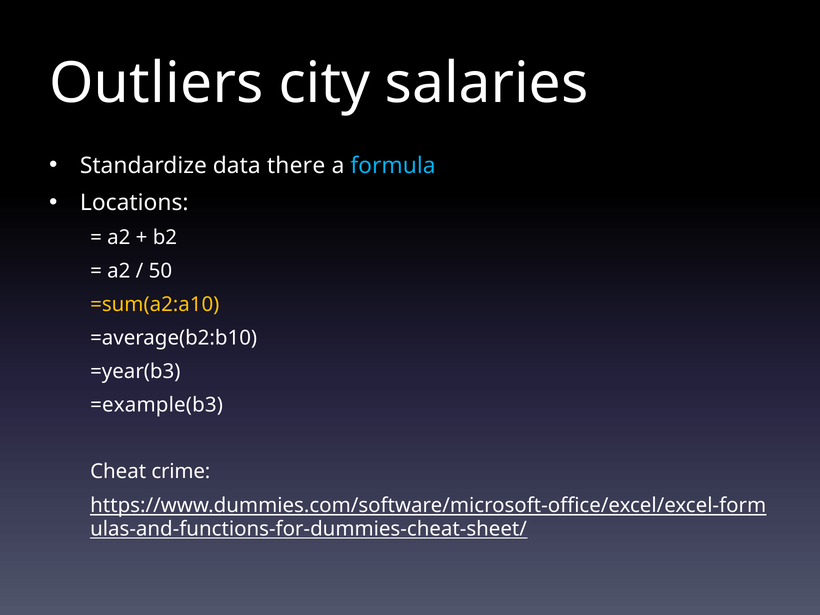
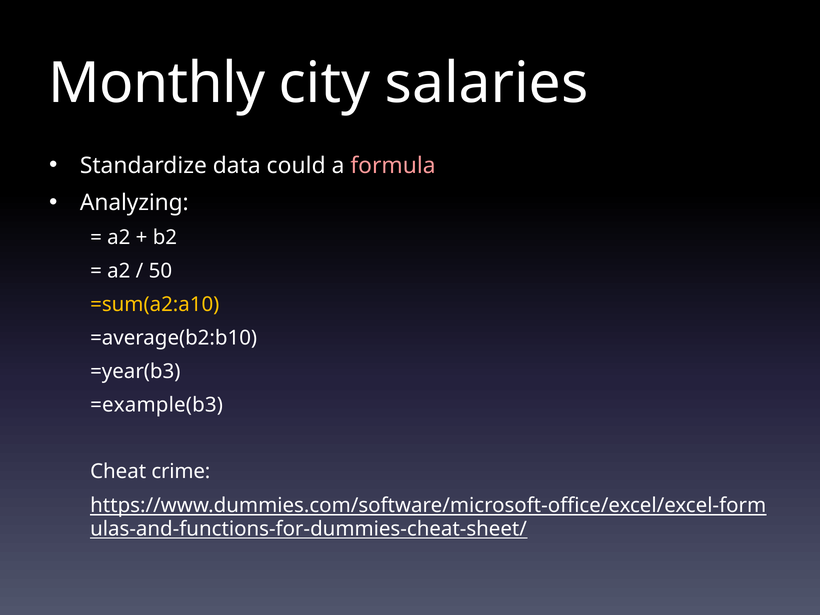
Outliers: Outliers -> Monthly (157, 83)
there: there -> could (296, 166)
formula colour: light blue -> pink (393, 166)
Locations: Locations -> Analyzing (134, 203)
